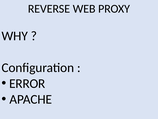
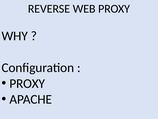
ERROR: ERROR -> PROXY (27, 83)
